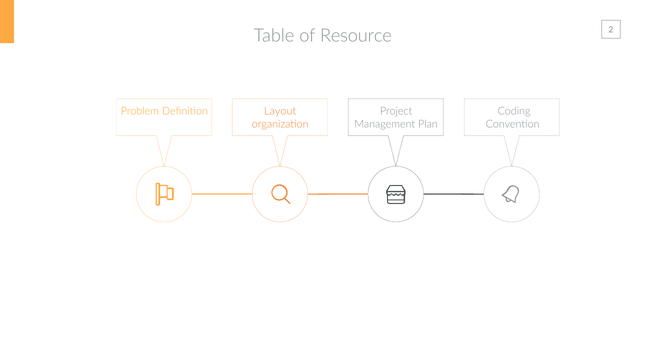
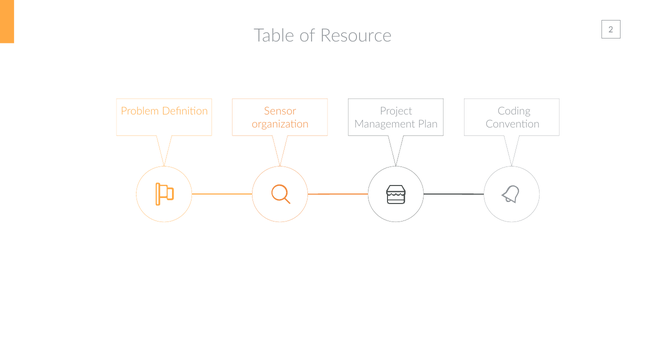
Layout: Layout -> Sensor (280, 111)
